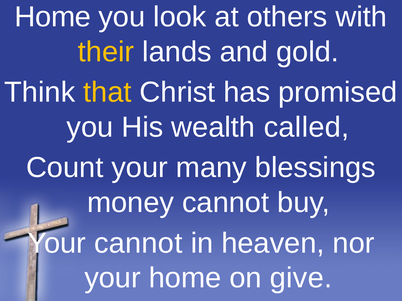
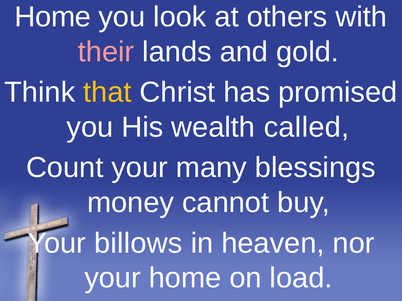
their colour: yellow -> pink (106, 52)
Your cannot: cannot -> billows (138, 244)
give: give -> load (301, 278)
